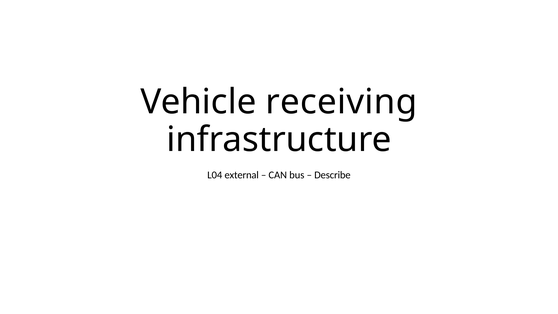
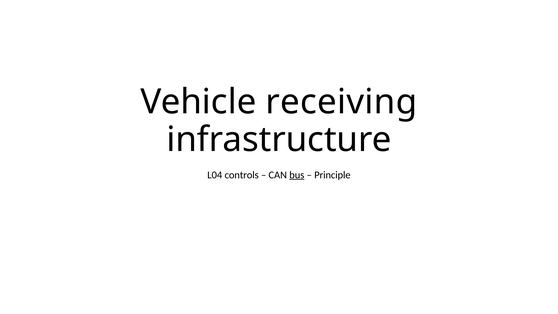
external: external -> controls (242, 175)
bus underline: none -> present (297, 175)
Describe: Describe -> Principle (332, 175)
